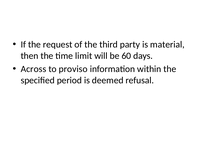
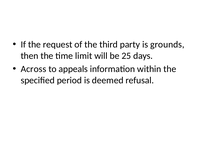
material: material -> grounds (167, 44)
60: 60 -> 25 (126, 56)
proviso: proviso -> appeals (73, 69)
